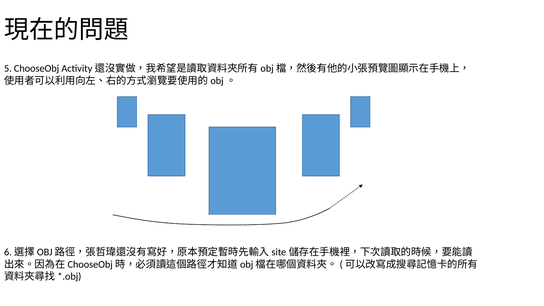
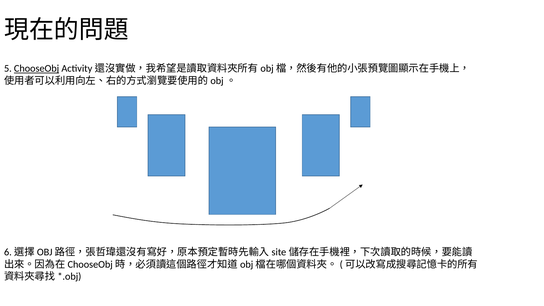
ChooseObj underline: none -> present (37, 69)
